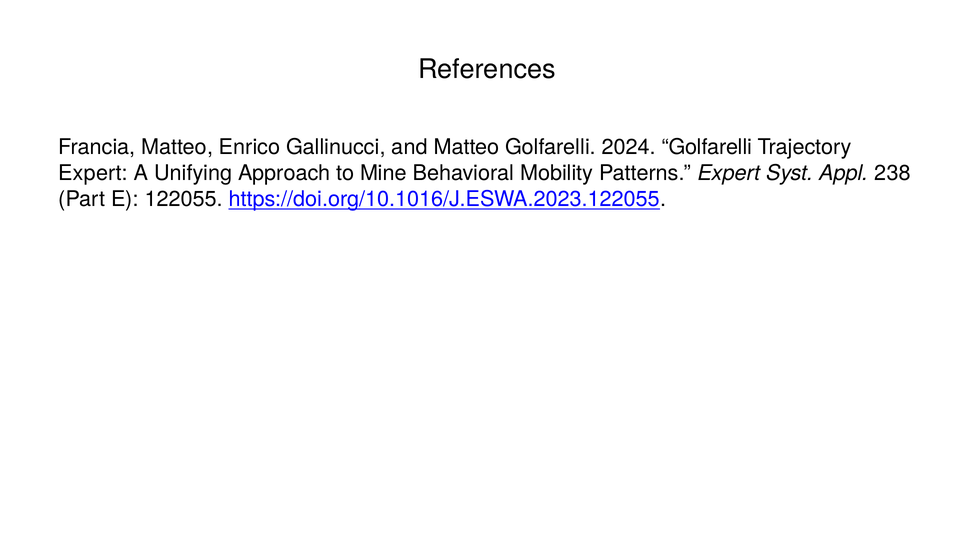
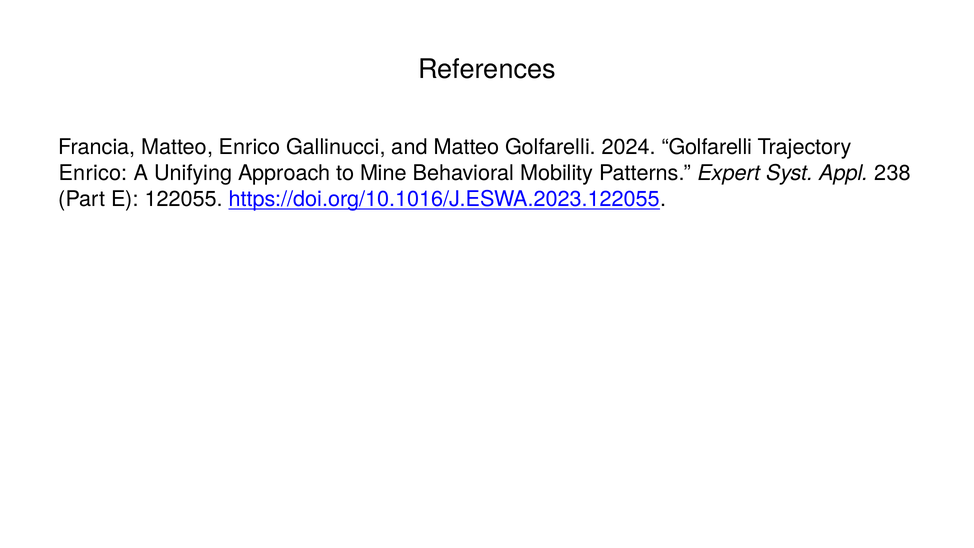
Expert: Expert -> Enrico (93, 173)
